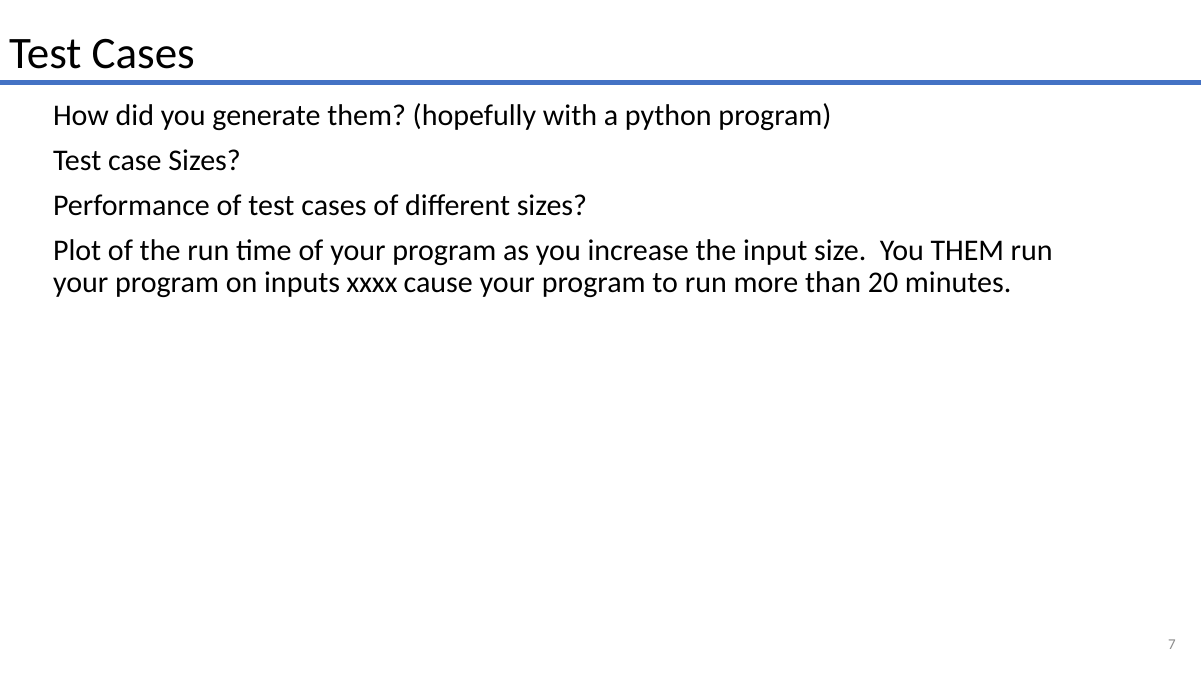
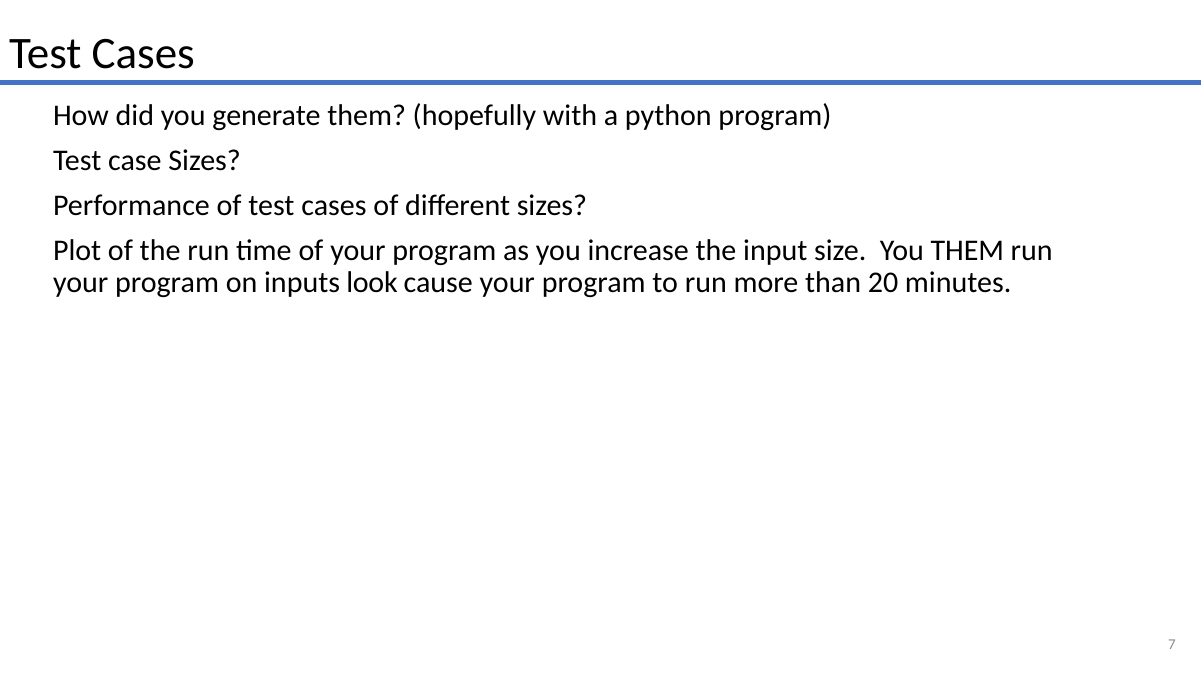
xxxx: xxxx -> look (372, 283)
